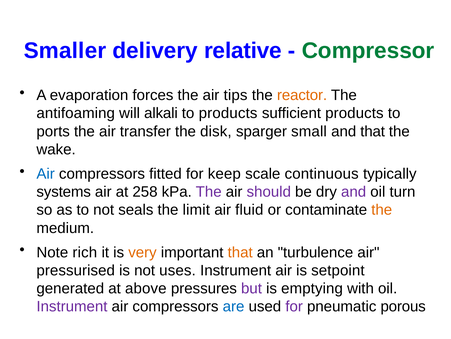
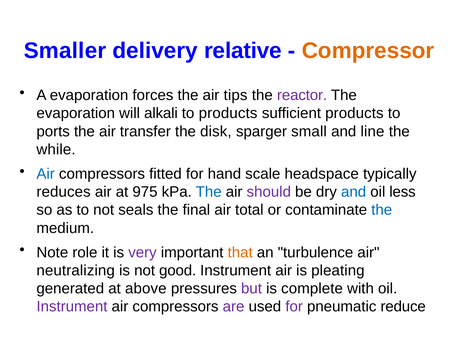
Compressor colour: green -> orange (368, 51)
reactor colour: orange -> purple (302, 95)
antifoaming: antifoaming -> evaporation (76, 113)
and that: that -> line (372, 131)
wake: wake -> while (56, 149)
keep: keep -> hand (224, 173)
continuous: continuous -> headspace (322, 173)
systems: systems -> reduces (64, 191)
258: 258 -> 975 (145, 191)
The colour: purple -> blue (209, 191)
and colour: purple -> blue (354, 191)
turn: turn -> less (403, 191)
limit: limit -> final (196, 210)
fluid: fluid -> total (249, 210)
the colour: orange -> blue (382, 210)
rich: rich -> role (85, 252)
very colour: orange -> purple (142, 252)
pressurised: pressurised -> neutralizing (76, 270)
uses: uses -> good (178, 270)
setpoint: setpoint -> pleating (338, 270)
emptying: emptying -> complete (312, 288)
are colour: blue -> purple (234, 306)
porous: porous -> reduce (403, 306)
